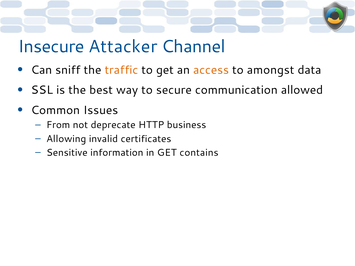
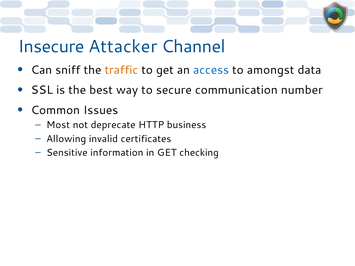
access colour: orange -> blue (211, 70)
allowed: allowed -> number (302, 90)
From: From -> Most (58, 125)
contains: contains -> checking (199, 153)
